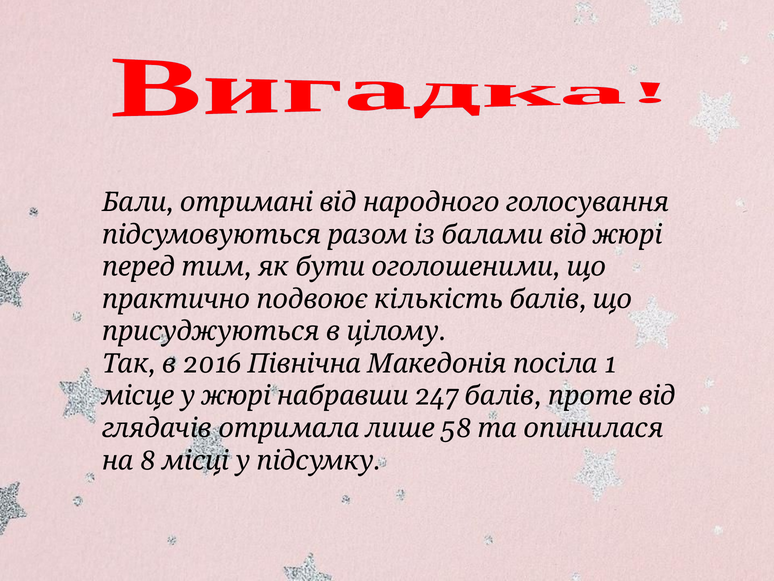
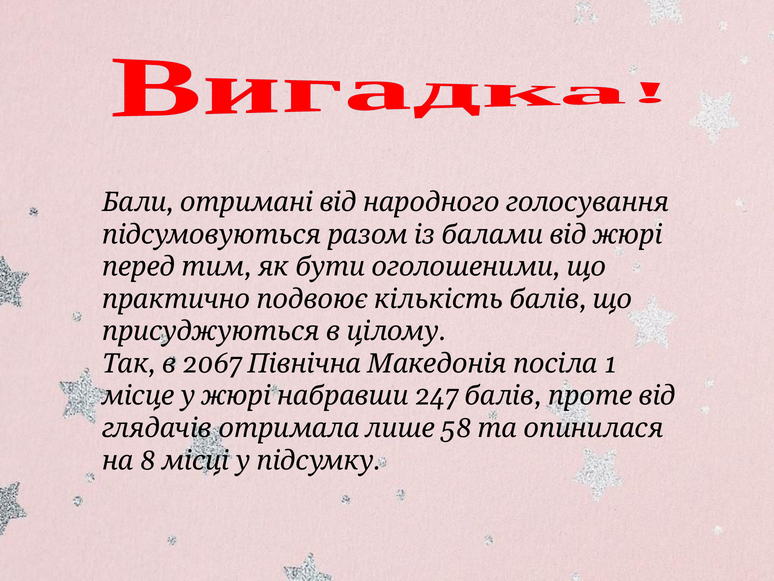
2016: 2016 -> 2067 (212, 364)
